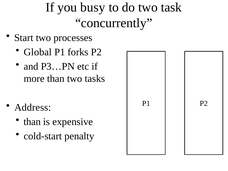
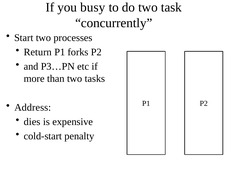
Global: Global -> Return (38, 52)
than: than -> dies (32, 122)
